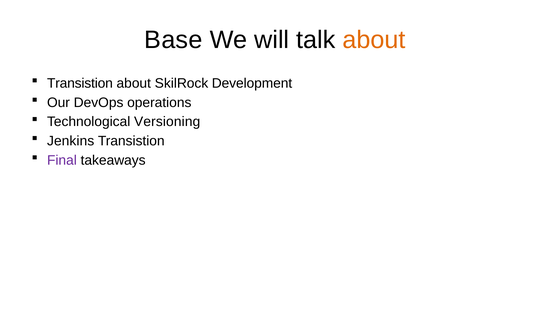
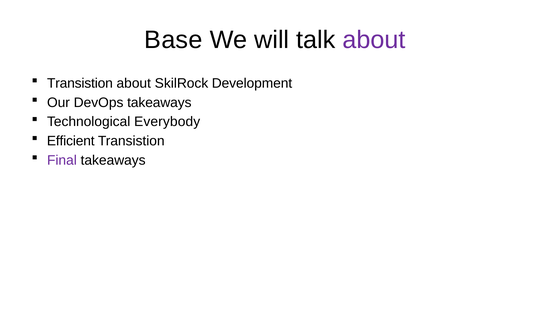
about colour: orange -> purple (374, 40)
DevOps operations: operations -> takeaways (159, 103)
Versioning: Versioning -> Everybody (167, 122)
Jenkins: Jenkins -> Efficient (71, 141)
